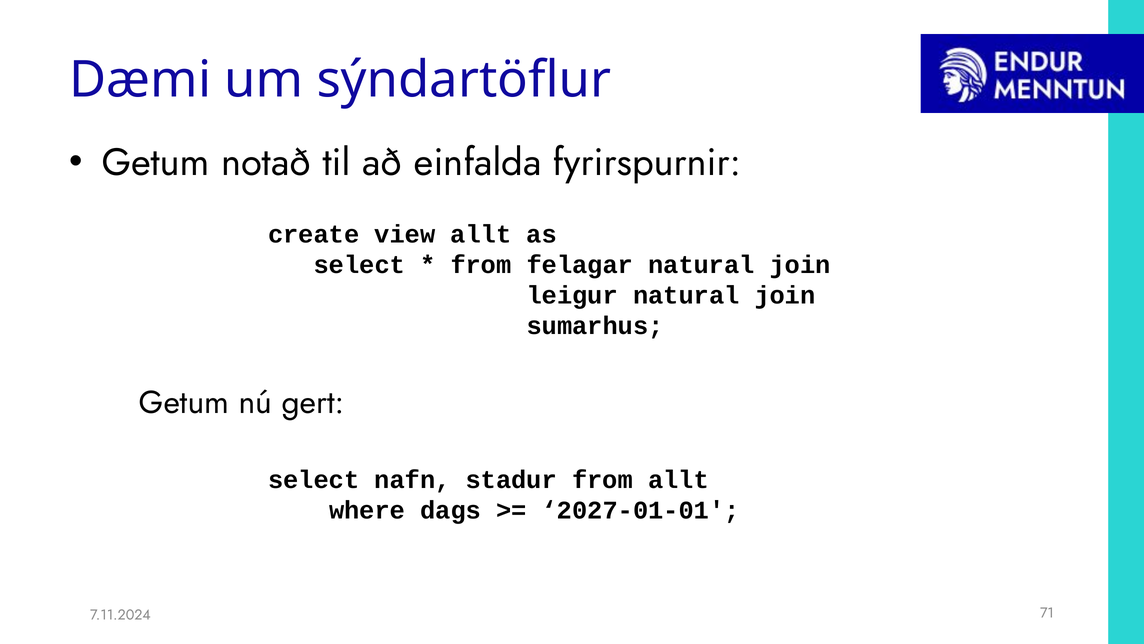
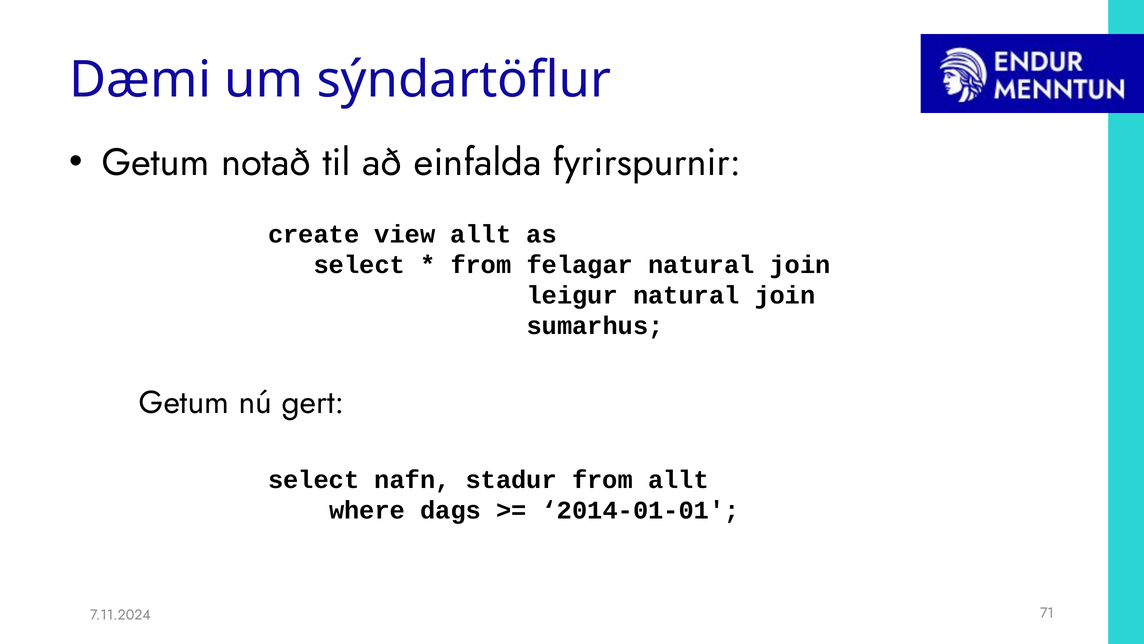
2027-01-01: 2027-01-01 -> 2014-01-01 (641, 510)
